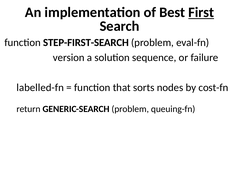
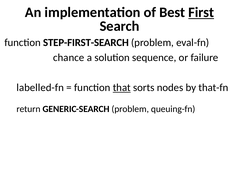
version: version -> chance (69, 58)
that underline: none -> present (122, 88)
cost-fn: cost-fn -> that-fn (213, 88)
